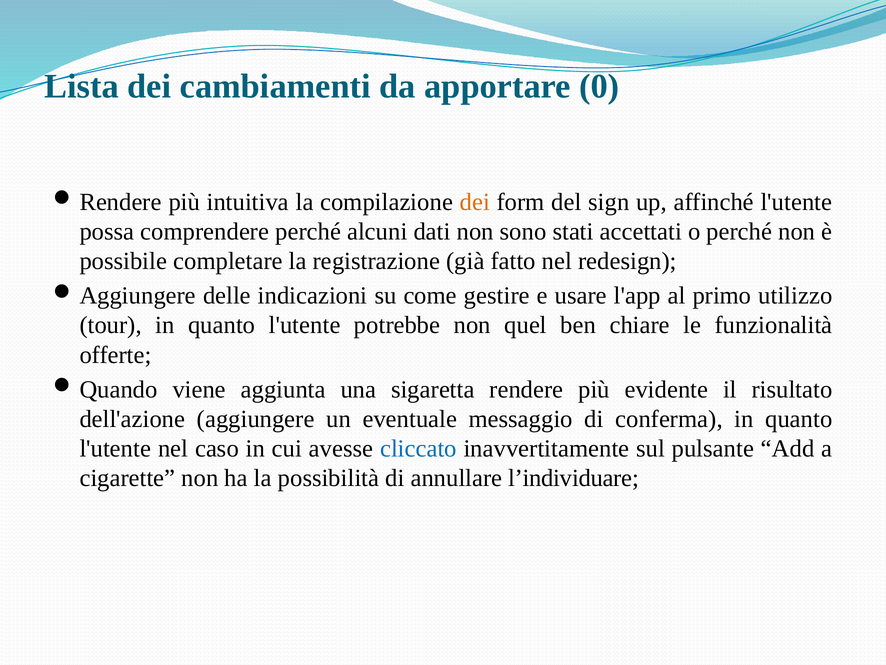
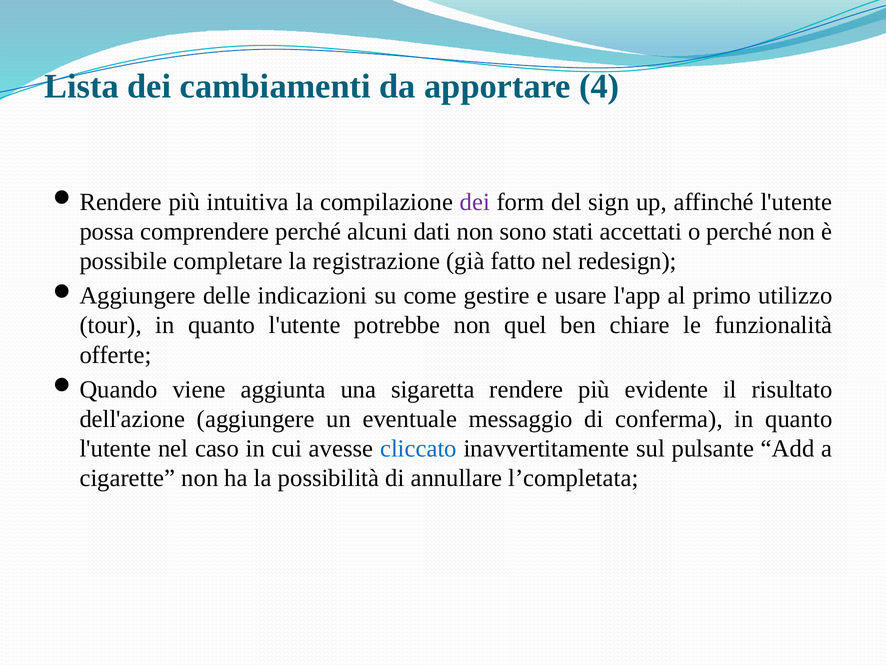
0: 0 -> 4 (599, 87)
dei colour: orange -> purple (475, 202)
l’individuare: l’individuare -> l’completata (573, 478)
